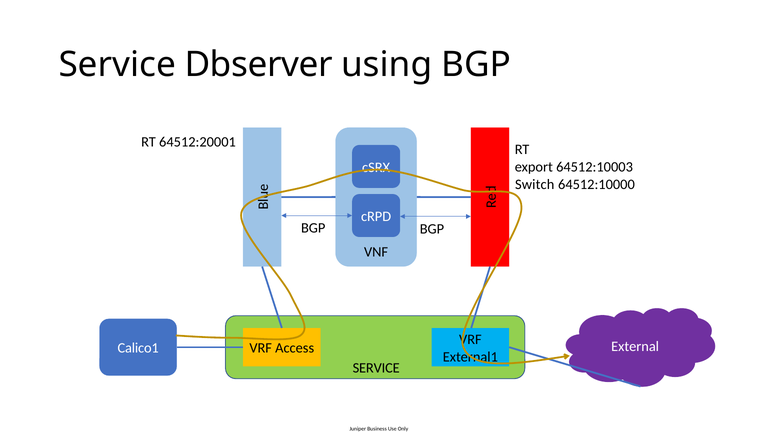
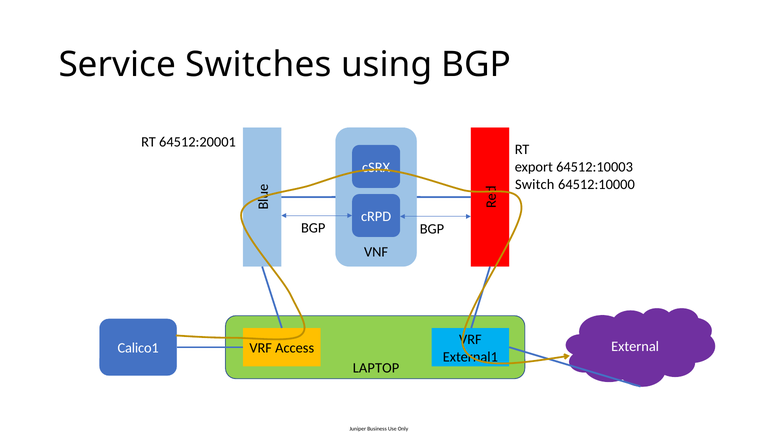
Dbserver: Dbserver -> Switches (258, 65)
SERVICE: SERVICE -> LAPTOP (376, 368)
